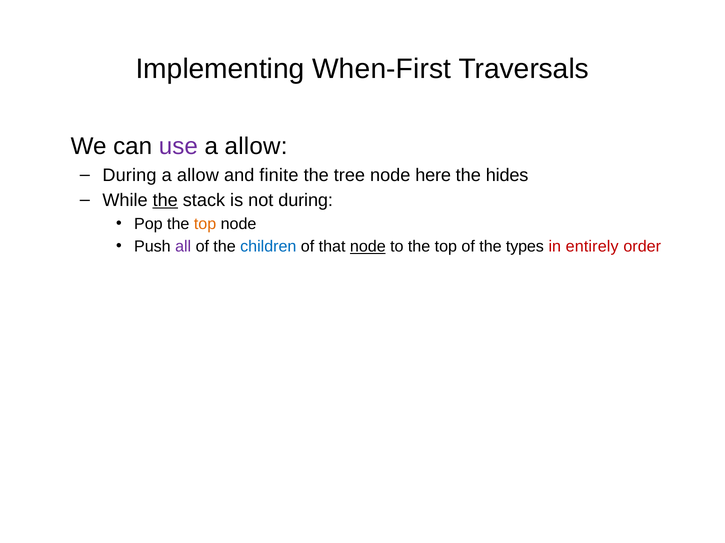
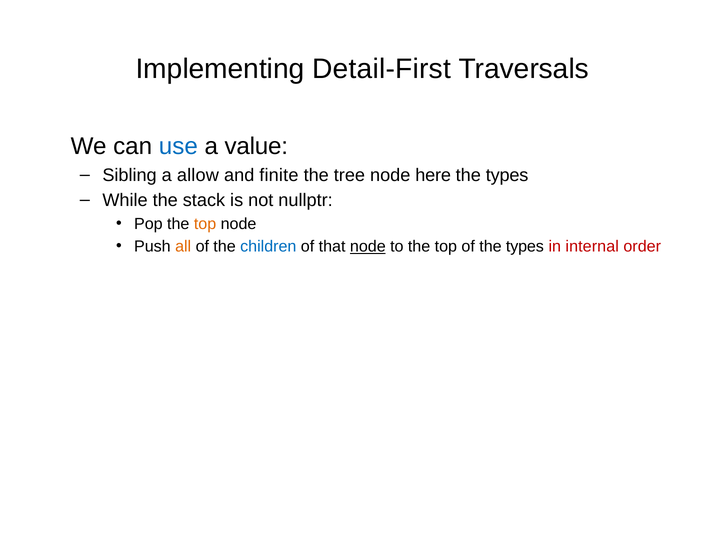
When-First: When-First -> Detail-First (382, 69)
use colour: purple -> blue (178, 147)
allow: allow -> value (256, 147)
During: During -> Sibling (130, 175)
hides: hides -> types (507, 175)
the underline: present -> none (165, 201)
not during: during -> nullptr (306, 201)
all colour: purple -> orange (183, 247)
entirely: entirely -> internal (592, 247)
